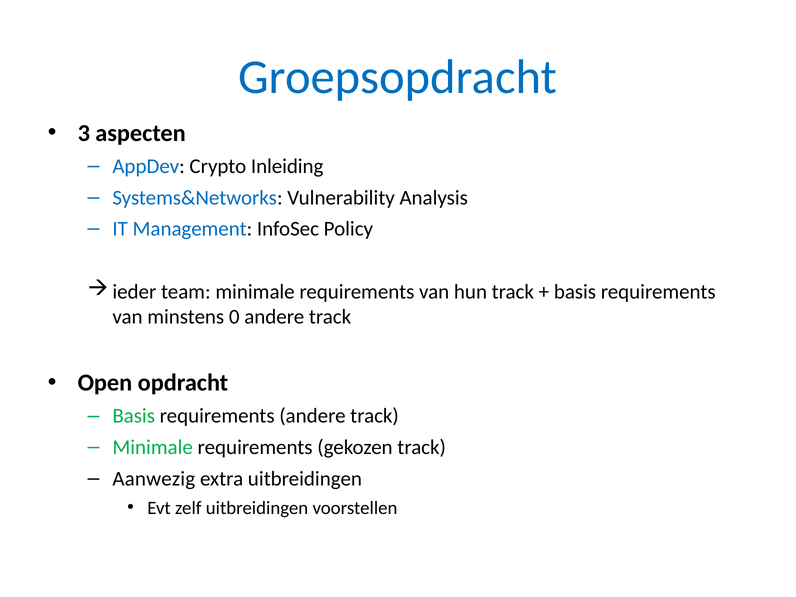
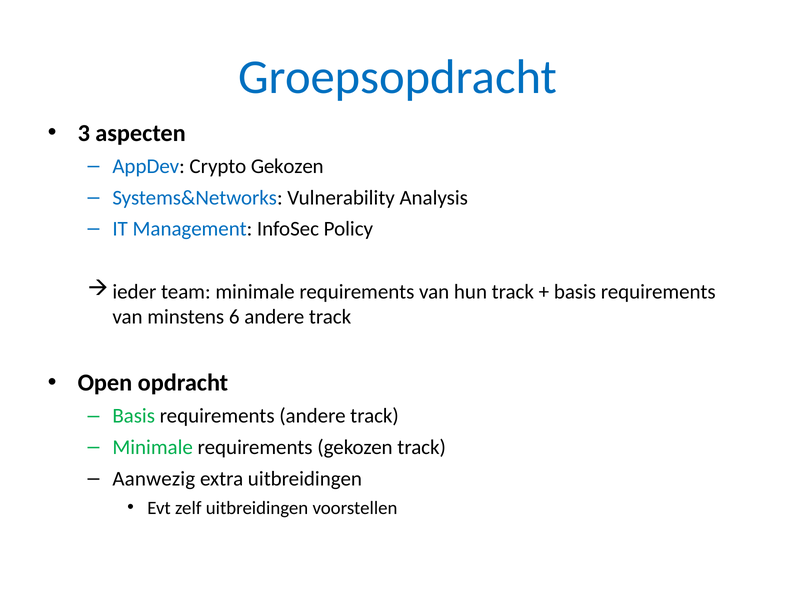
Crypto Inleiding: Inleiding -> Gekozen (287, 166)
0: 0 -> 6 (234, 317)
